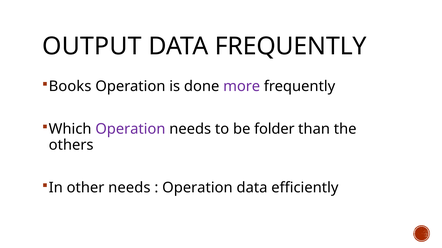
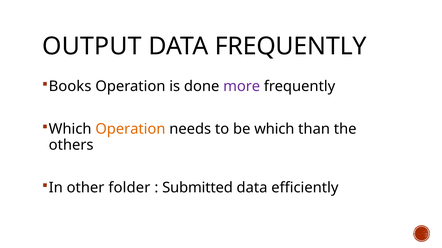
Operation colour: purple -> orange (130, 129)
be folder: folder -> which (274, 129)
other needs: needs -> folder (129, 188)
Operation: Operation -> Submitted (198, 188)
